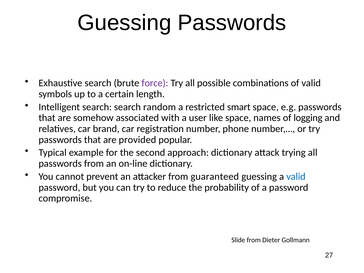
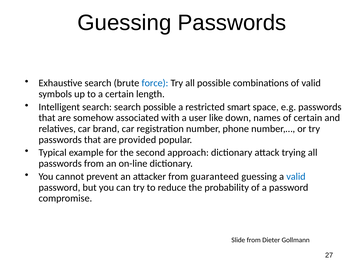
force colour: purple -> blue (155, 83)
search random: random -> possible (160, 107)
like space: space -> down (238, 118)
of logging: logging -> certain (308, 118)
